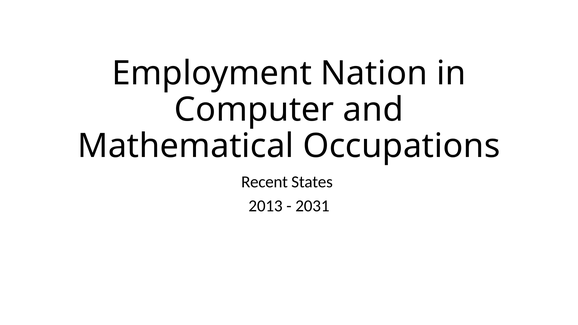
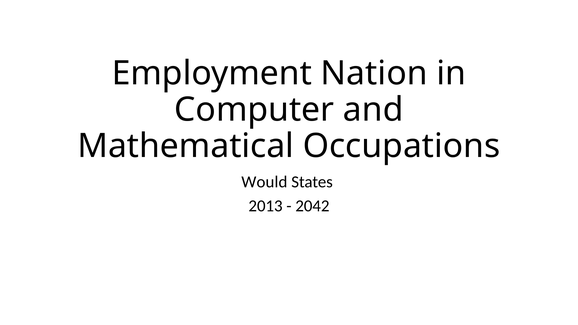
Recent: Recent -> Would (264, 182)
2031: 2031 -> 2042 (312, 206)
